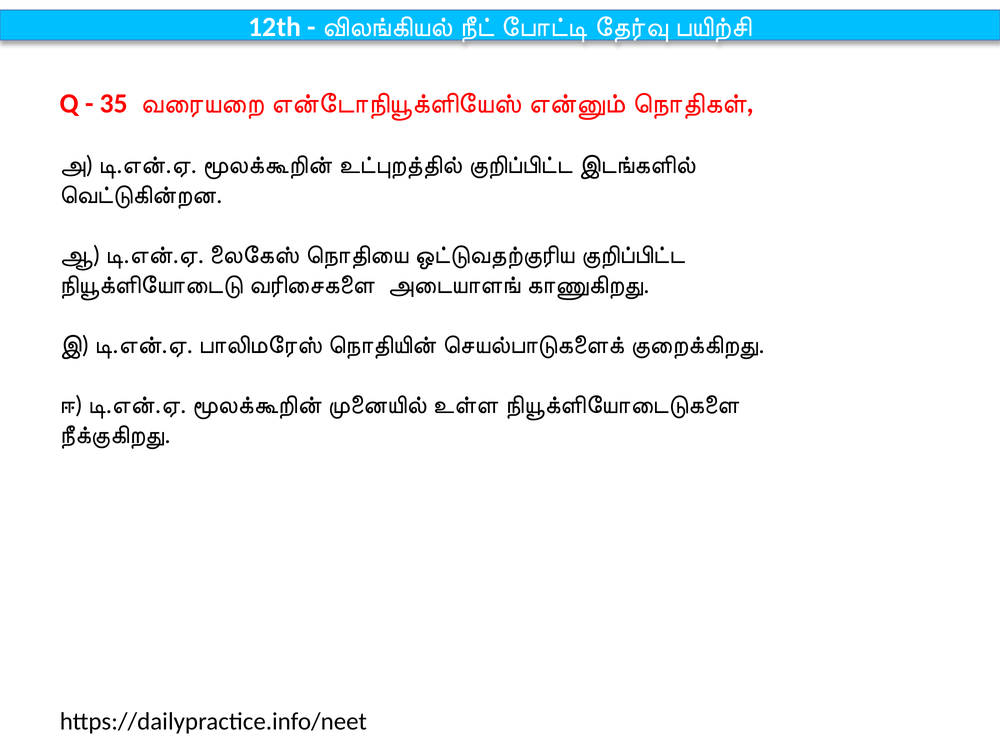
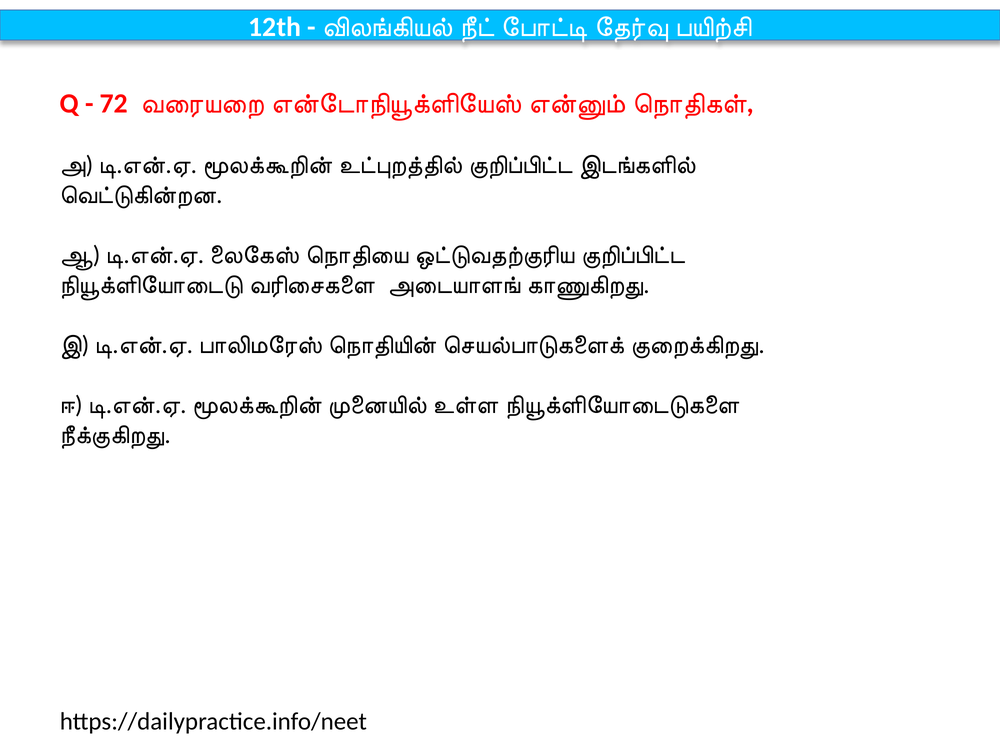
35: 35 -> 72 (114, 104)
